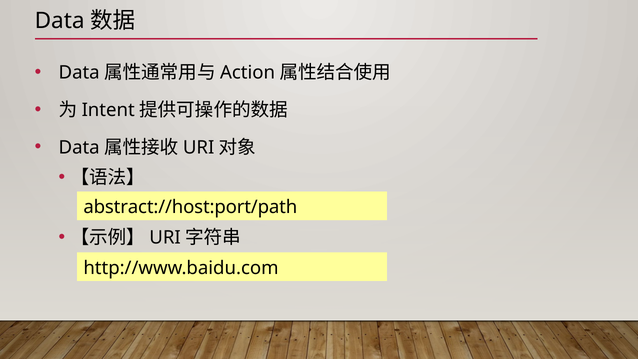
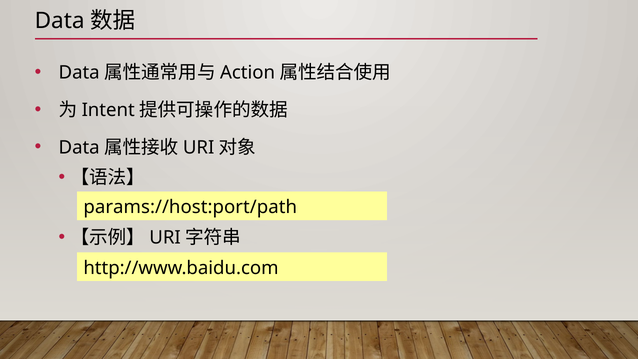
abstract://host:port/path: abstract://host:port/path -> params://host:port/path (190, 207)
